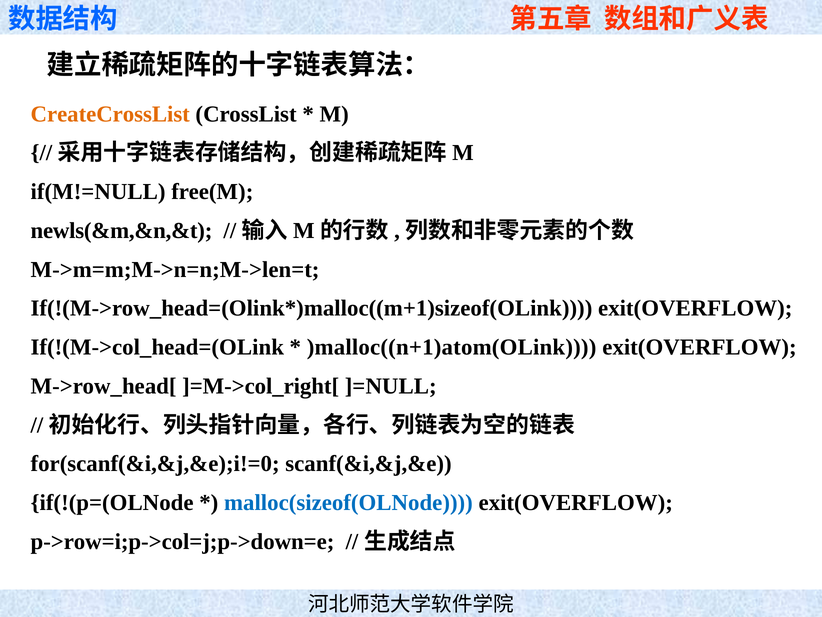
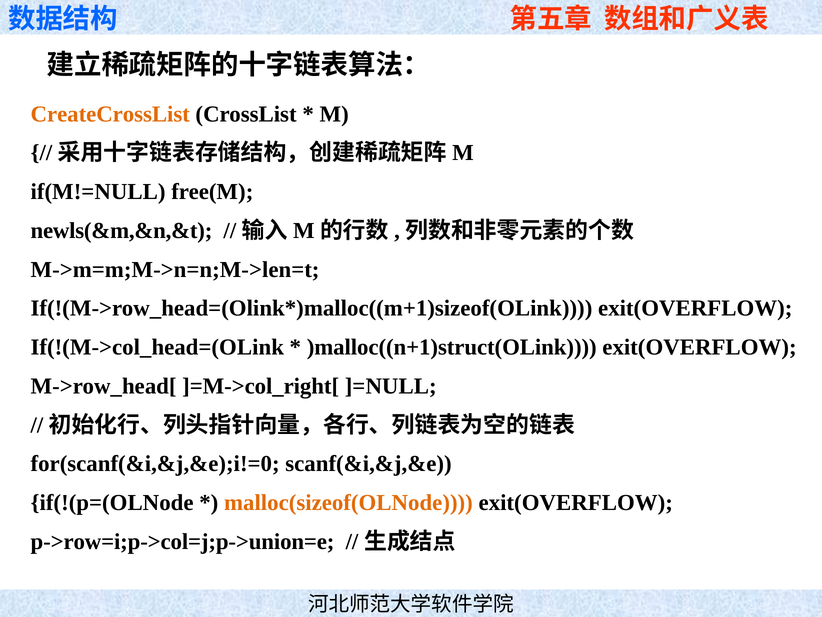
)malloc((n+1)atom(OLink: )malloc((n+1)atom(OLink -> )malloc((n+1)struct(OLink (452, 347)
malloc(sizeof(OLNode colour: blue -> orange (348, 502)
p->row=i;p->col=j;p->down=e: p->row=i;p->col=j;p->down=e -> p->row=i;p->col=j;p->union=e (183, 541)
